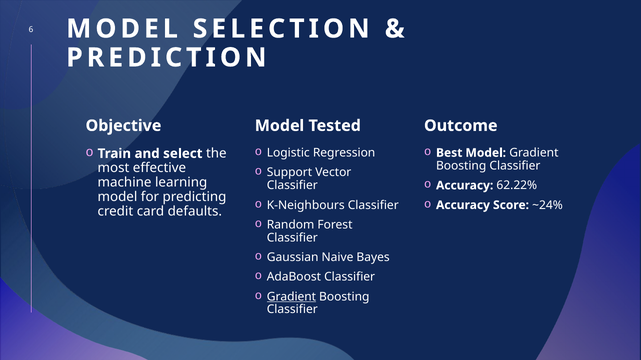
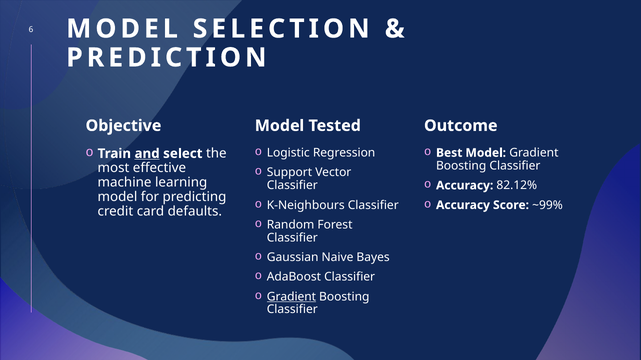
and underline: none -> present (147, 154)
62.22%: 62.22% -> 82.12% (517, 186)
~24%: ~24% -> ~99% (547, 205)
